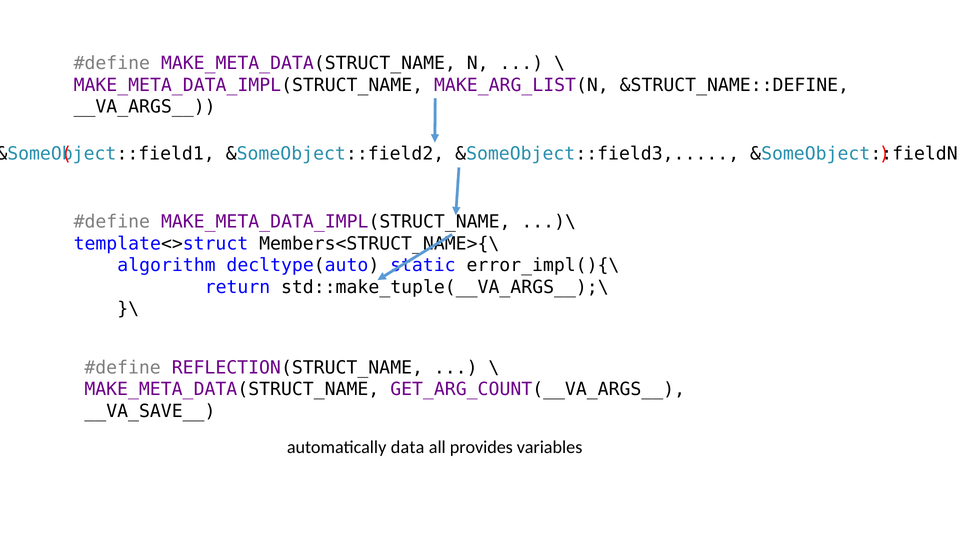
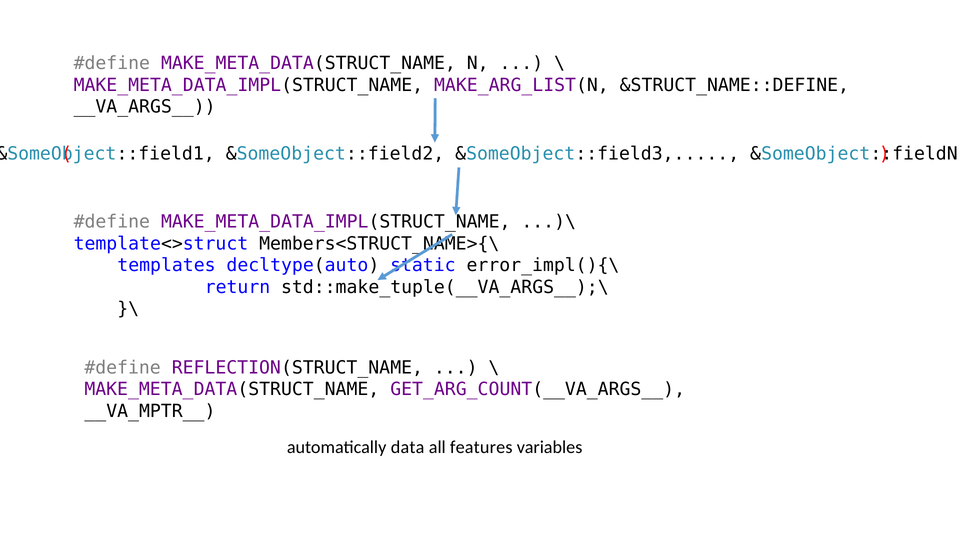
algorithm: algorithm -> templates (166, 265)
__VA_SAVE__: __VA_SAVE__ -> __VA_MPTR__ (150, 411)
provides: provides -> features (481, 447)
